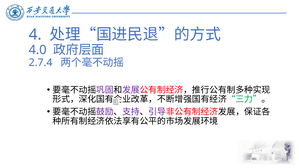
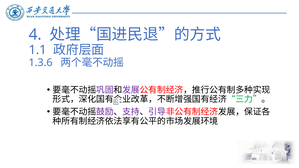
4.0: 4.0 -> 1.1 (38, 50)
2.7.4: 2.7.4 -> 1.3.6 (41, 63)
